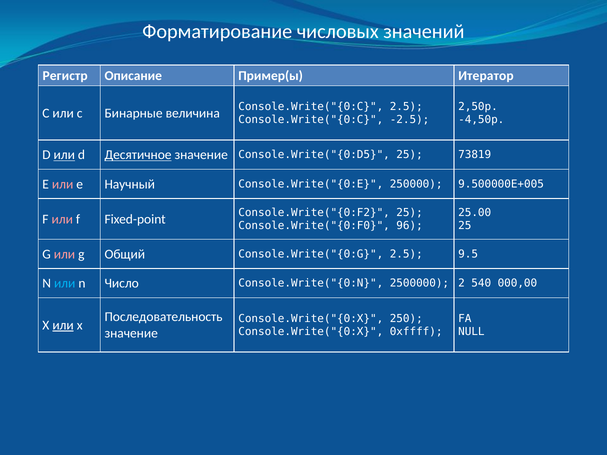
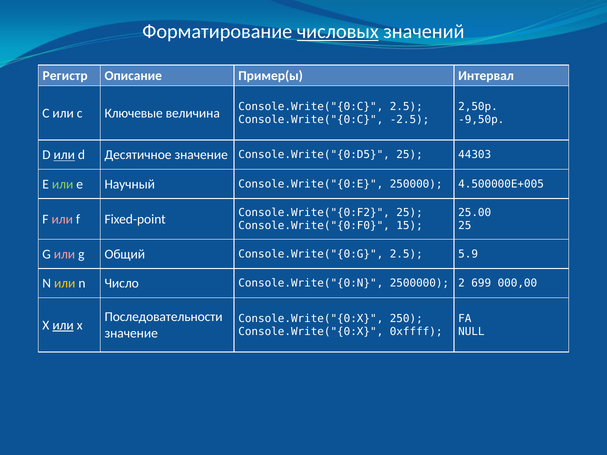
числовых underline: none -> present (338, 32)
Итератор: Итератор -> Интервал (486, 76)
Бинарные: Бинарные -> Ключевые (134, 113)
-4,50р: -4,50р -> -9,50р (481, 119)
Десятичное underline: present -> none (138, 155)
73819: 73819 -> 44303 (475, 155)
или colour: pink -> light green (63, 184)
9.500000E+005: 9.500000E+005 -> 4.500000E+005 (501, 184)
96: 96 -> 15 (410, 226)
9.5: 9.5 -> 5.9 (468, 254)
или colour: light blue -> yellow (65, 283)
540: 540 -> 699 (481, 283)
Последовательность: Последовательность -> Последовательности (164, 317)
